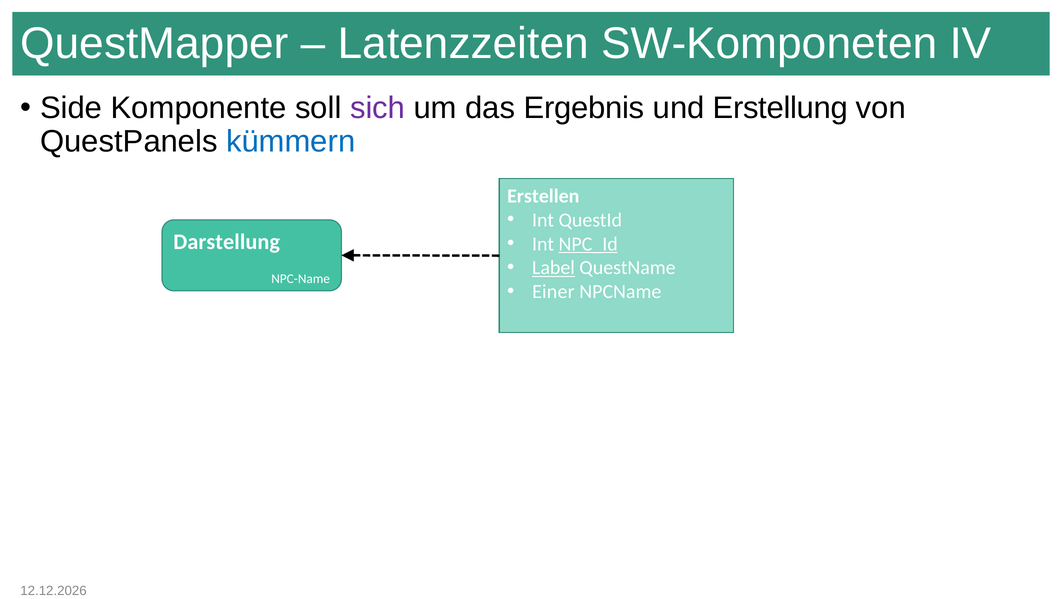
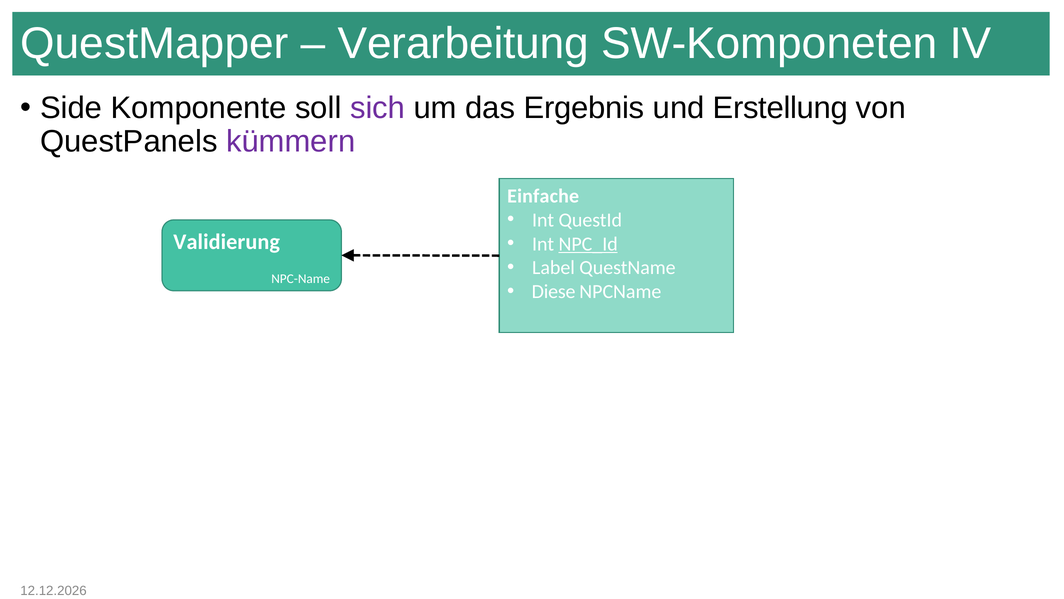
Latenzzeiten: Latenzzeiten -> Verarbeitung (463, 43)
kümmern colour: blue -> purple (291, 141)
Erstellen: Erstellen -> Einfache (543, 196)
Darstellung: Darstellung -> Validierung (227, 242)
Label underline: present -> none (553, 268)
Einer: Einer -> Diese (554, 292)
